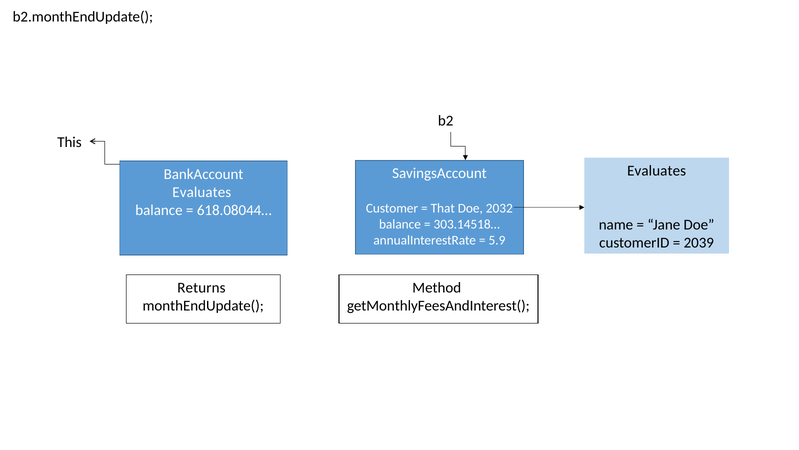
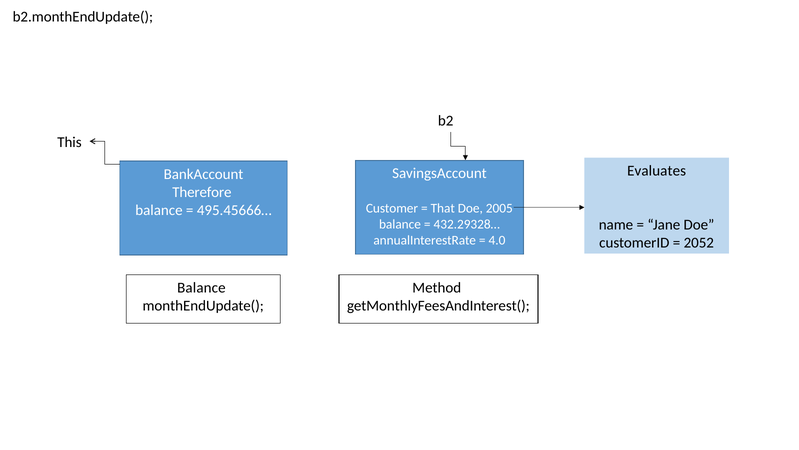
Evaluates: Evaluates -> Therefore (202, 192)
2032: 2032 -> 2005 (499, 208)
618.08044…: 618.08044… -> 495.45666… (234, 210)
303.14518…: 303.14518… -> 432.29328… (467, 224)
5.9: 5.9 -> 4.0 (497, 240)
2039: 2039 -> 2052 (699, 242)
Returns: Returns -> Balance (201, 287)
